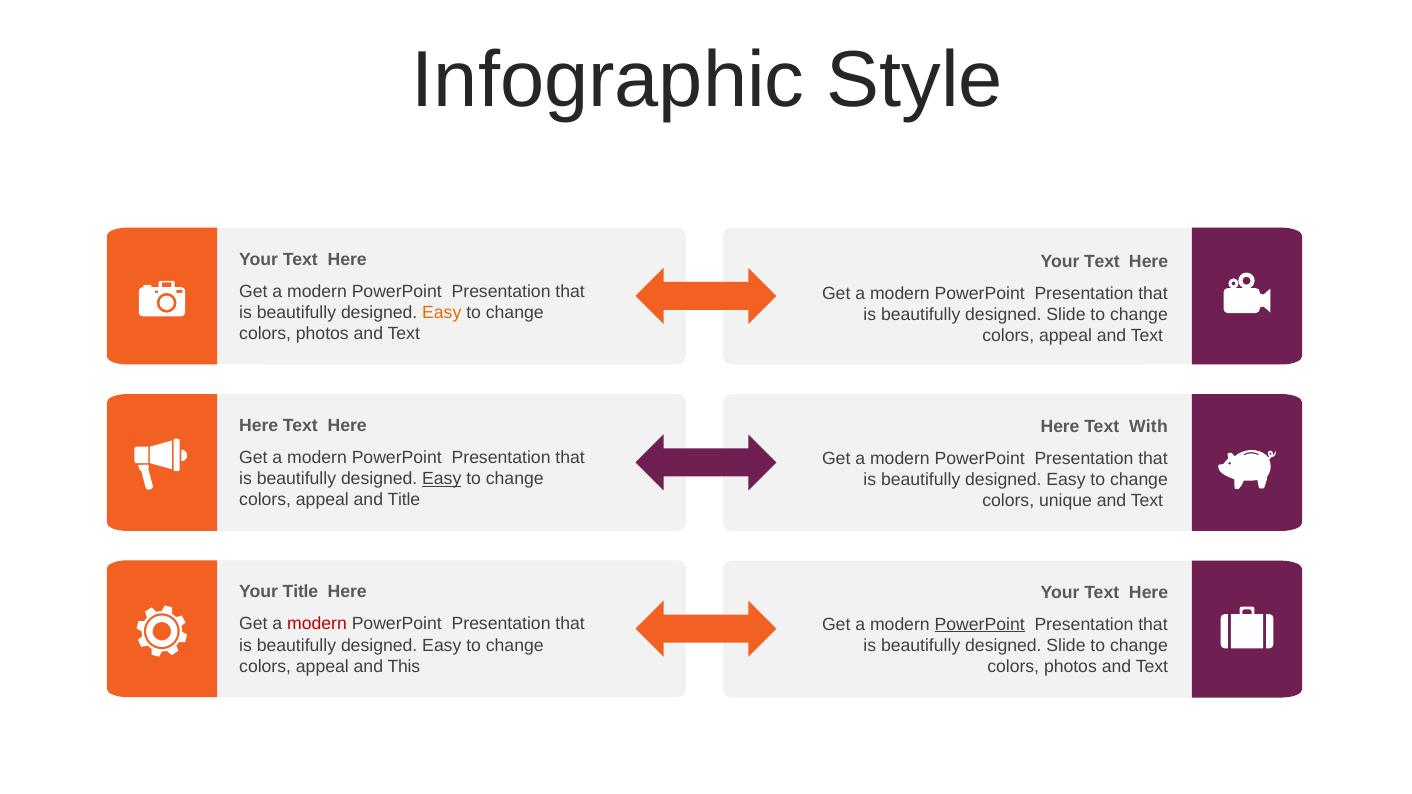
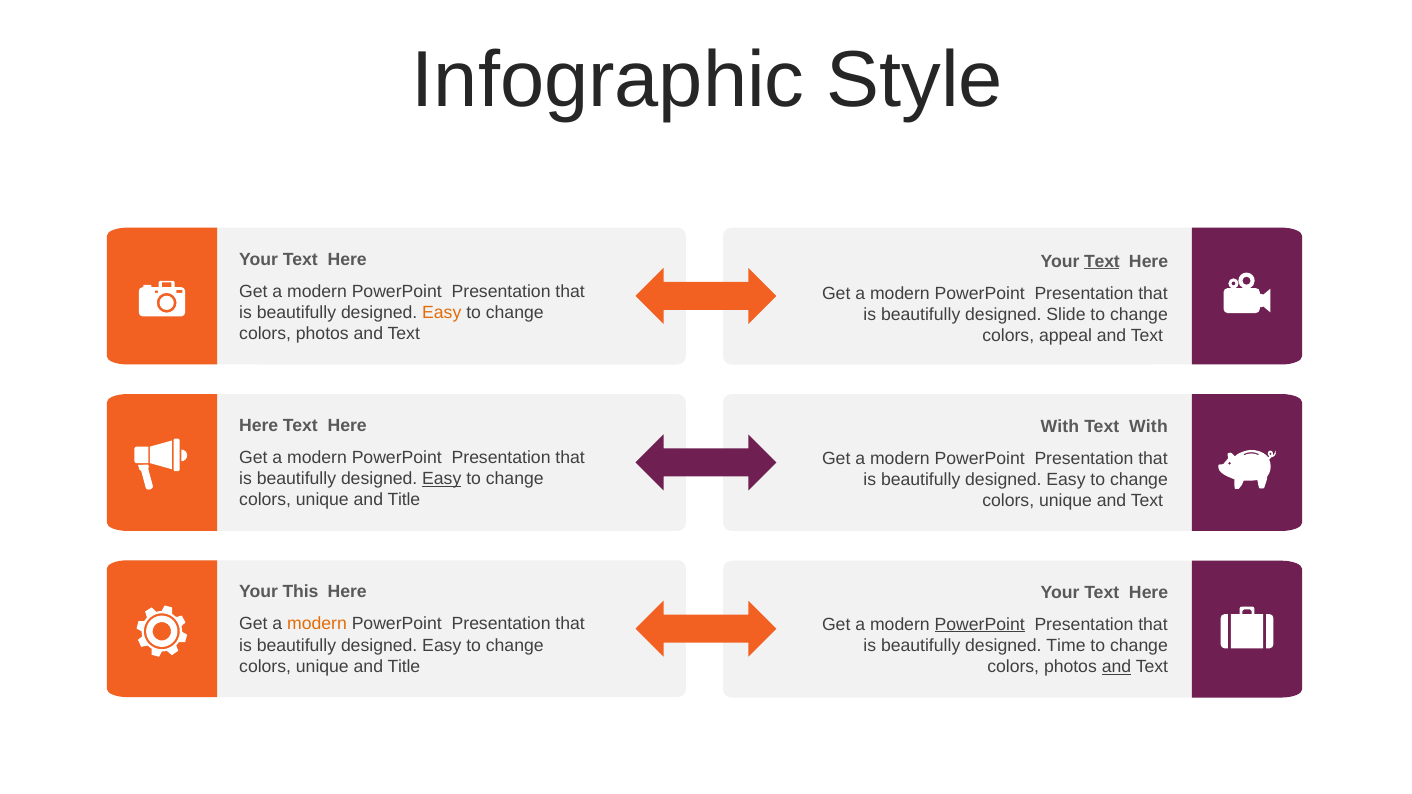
Text underline: none -> present (1102, 261)
Here: Here -> With (1060, 426)
appeal: appeal -> unique (322, 500)
Your Title: Title -> This (300, 592)
modern colour: red -> orange (317, 624)
Slide: Slide -> Time (1066, 646)
appeal: appeal -> unique (322, 667)
This: This -> Title (404, 667)
and underline: none -> present (1117, 667)
